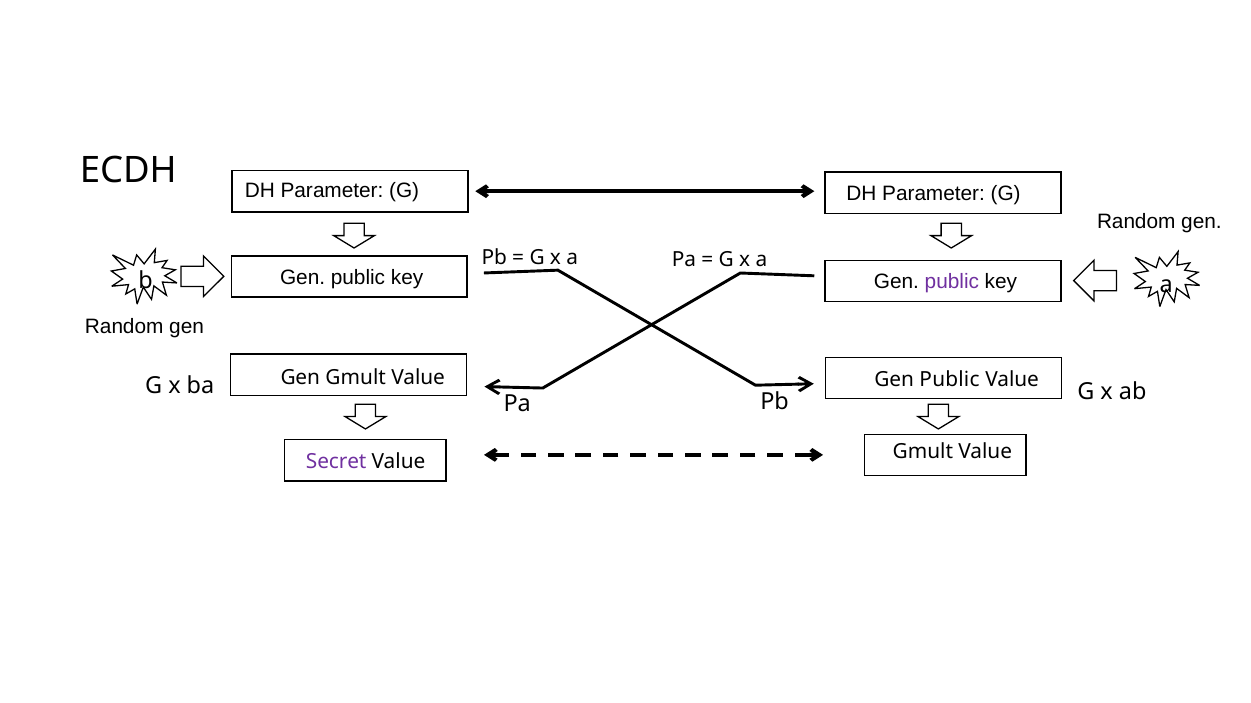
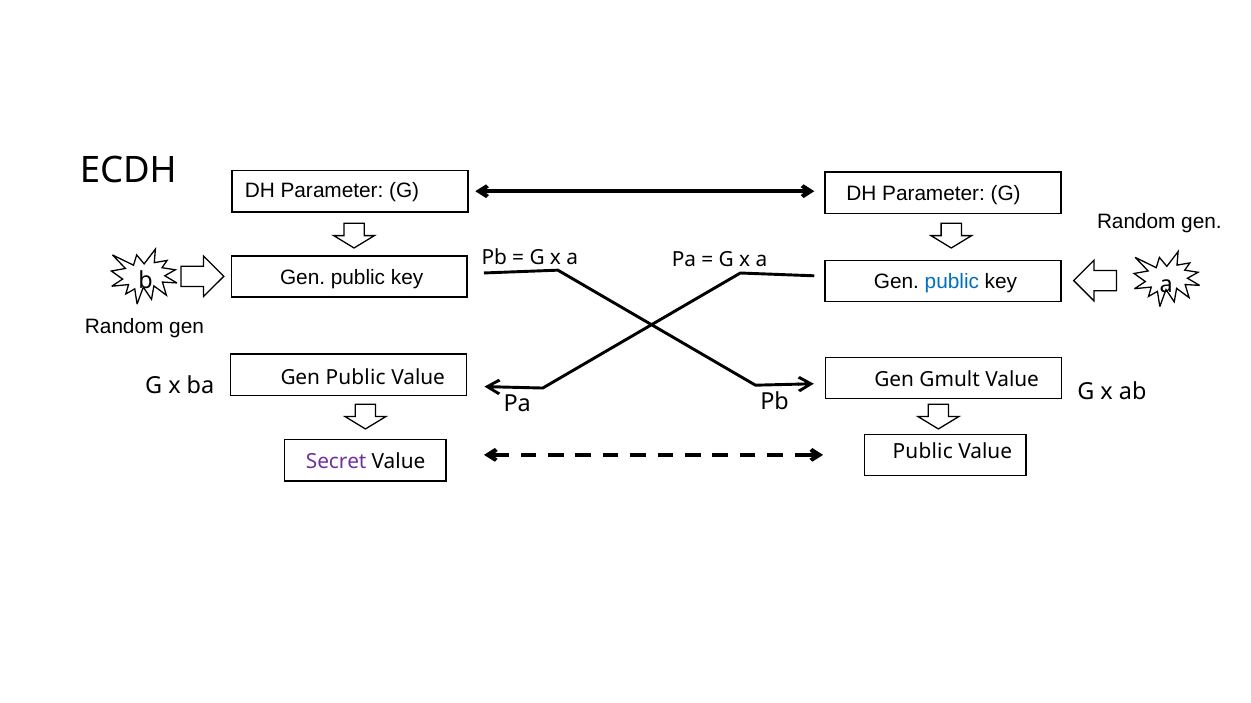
public colour: purple -> blue (952, 282)
Gmult: Gmult -> Public (356, 378)
Value Gen Public: Public -> Gmult (950, 380)
Gmult: Gmult -> Public (923, 452)
